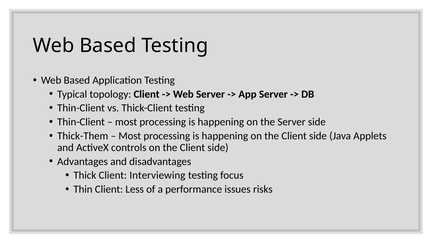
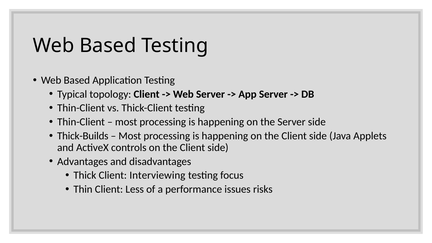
Thick-Them: Thick-Them -> Thick-Builds (83, 136)
